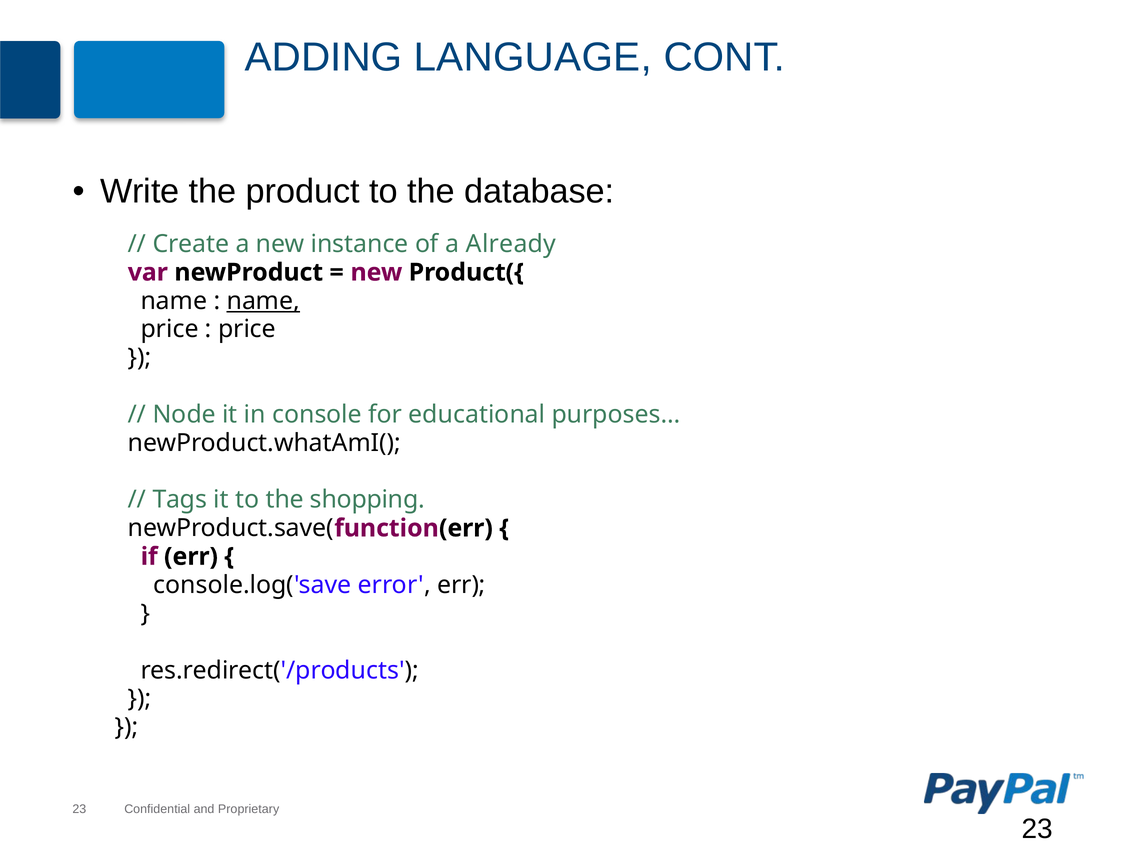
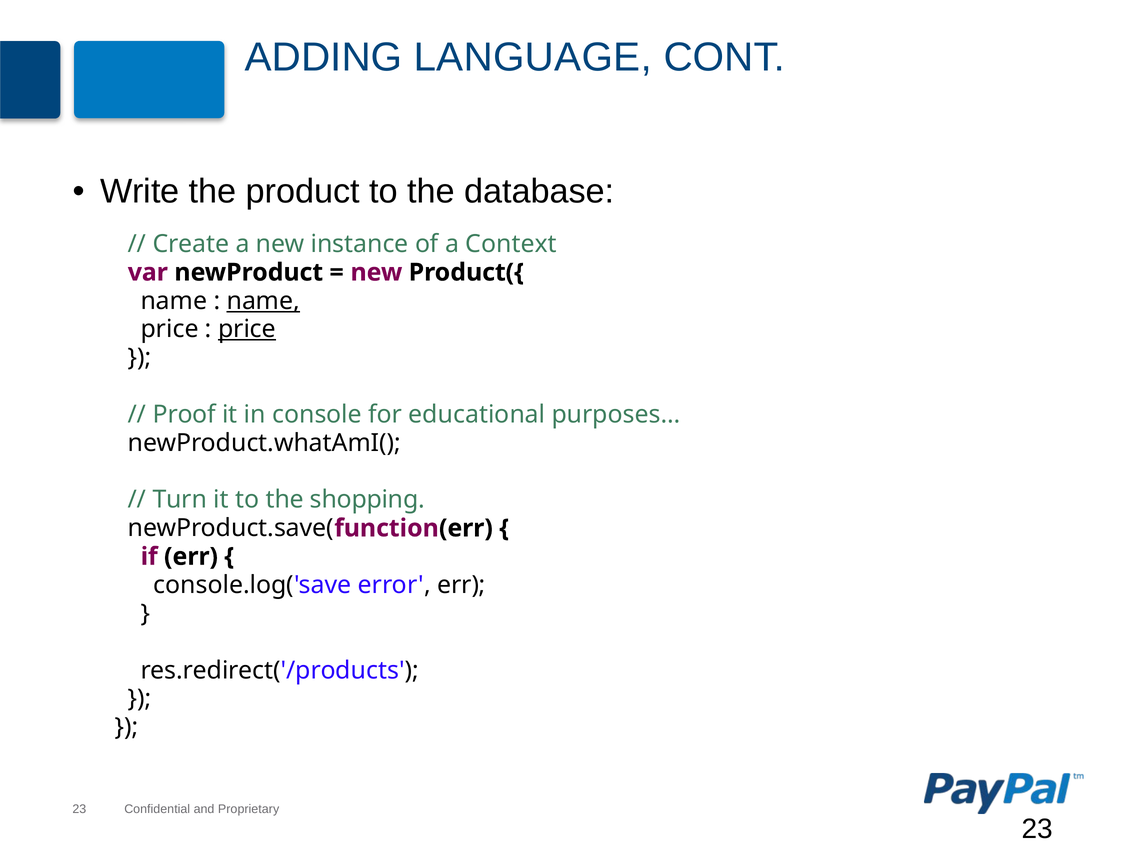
Already: Already -> Context (511, 244)
price underline: none -> present (247, 329)
Node: Node -> Proof (184, 414)
Tags: Tags -> Turn (180, 499)
